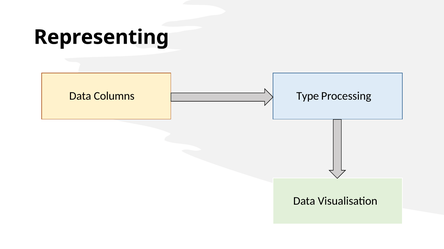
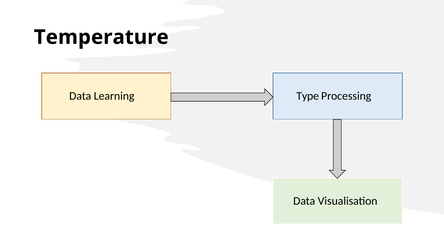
Representing: Representing -> Temperature (101, 37)
Columns: Columns -> Learning (114, 96)
